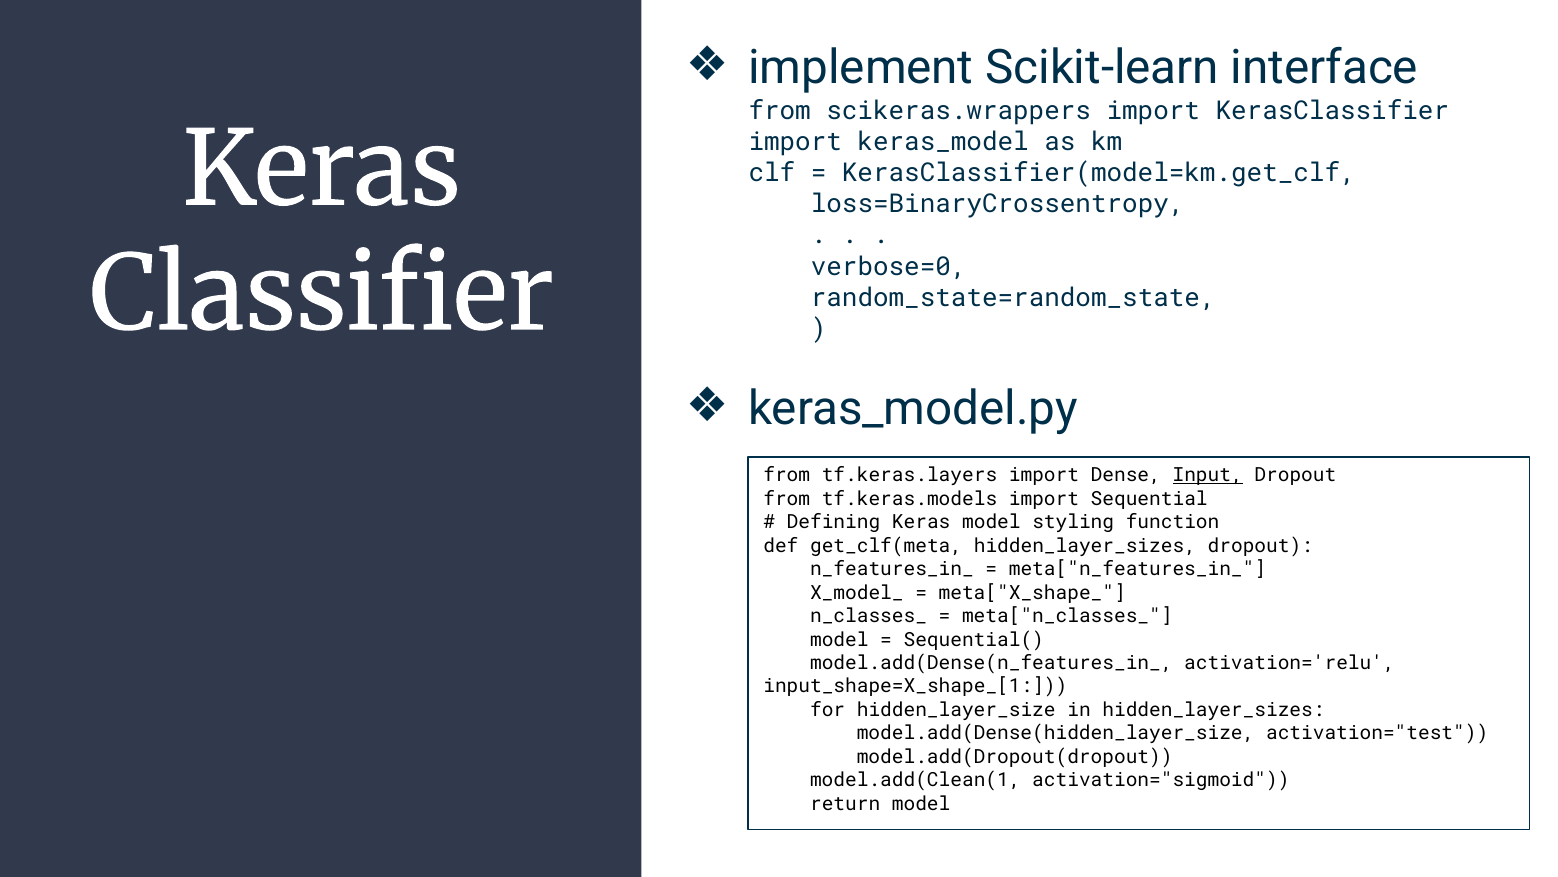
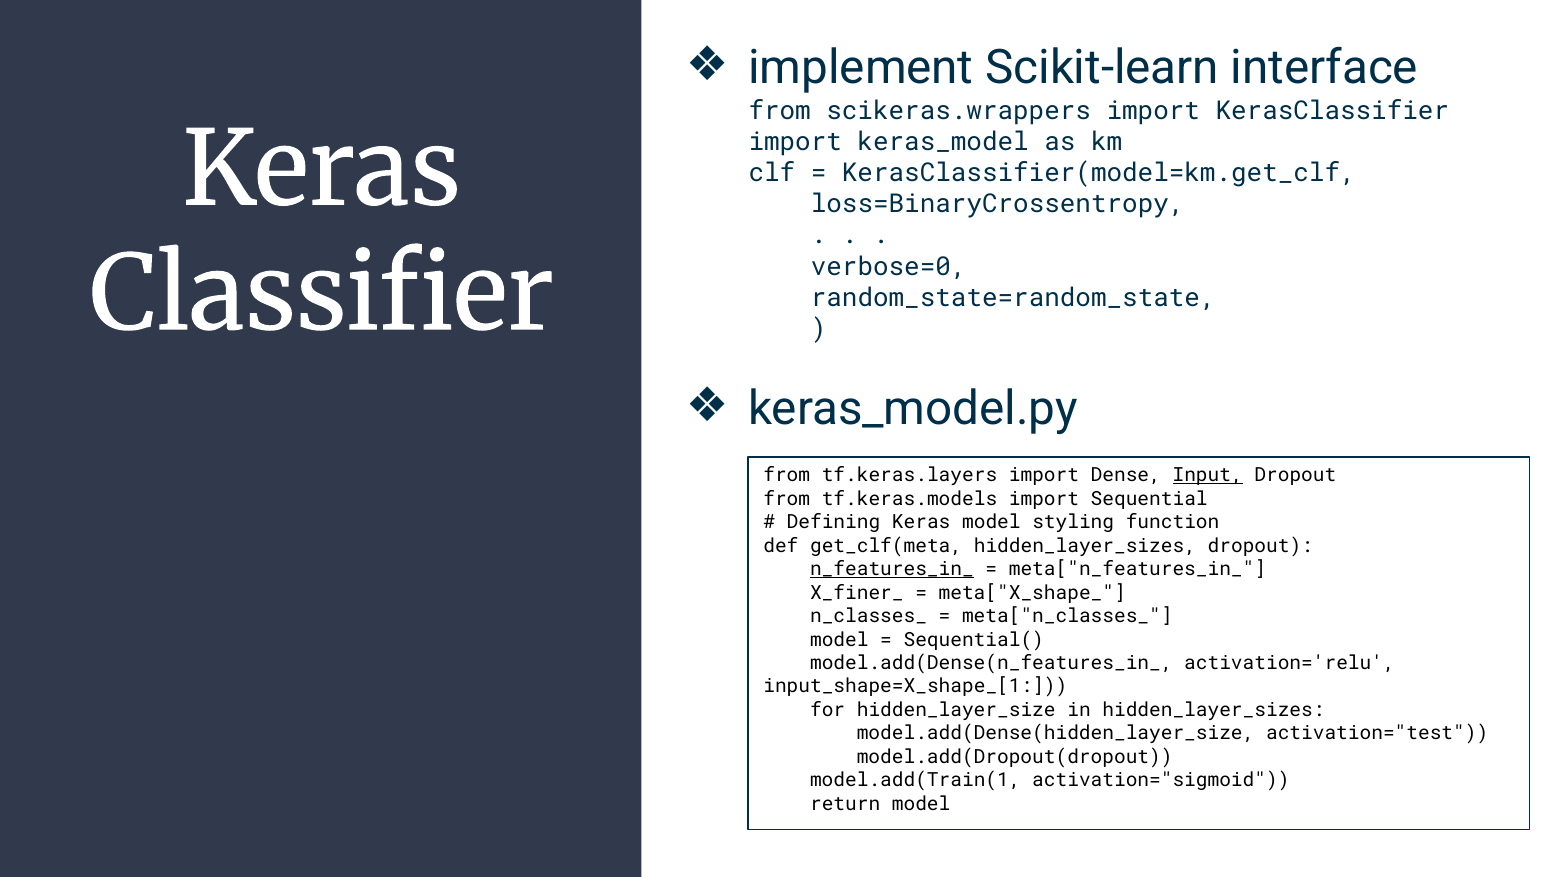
n_features_in_ underline: none -> present (892, 569)
X_model_: X_model_ -> X_finer_ (857, 592)
model.add(Clean(1: model.add(Clean(1 -> model.add(Train(1 (915, 780)
